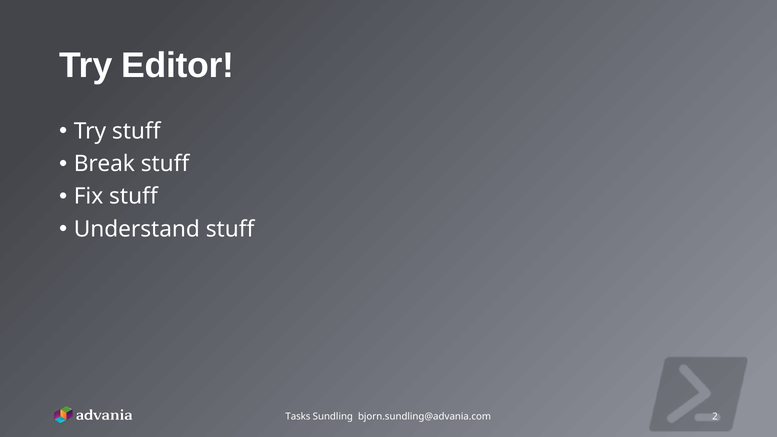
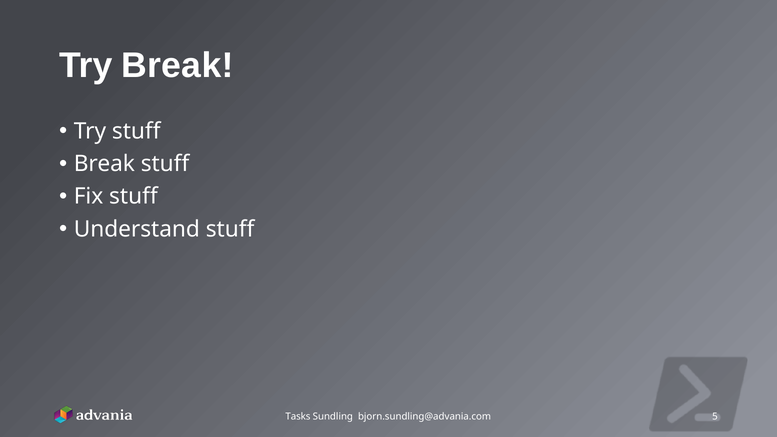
Try Editor: Editor -> Break (177, 65)
2: 2 -> 5 (715, 417)
